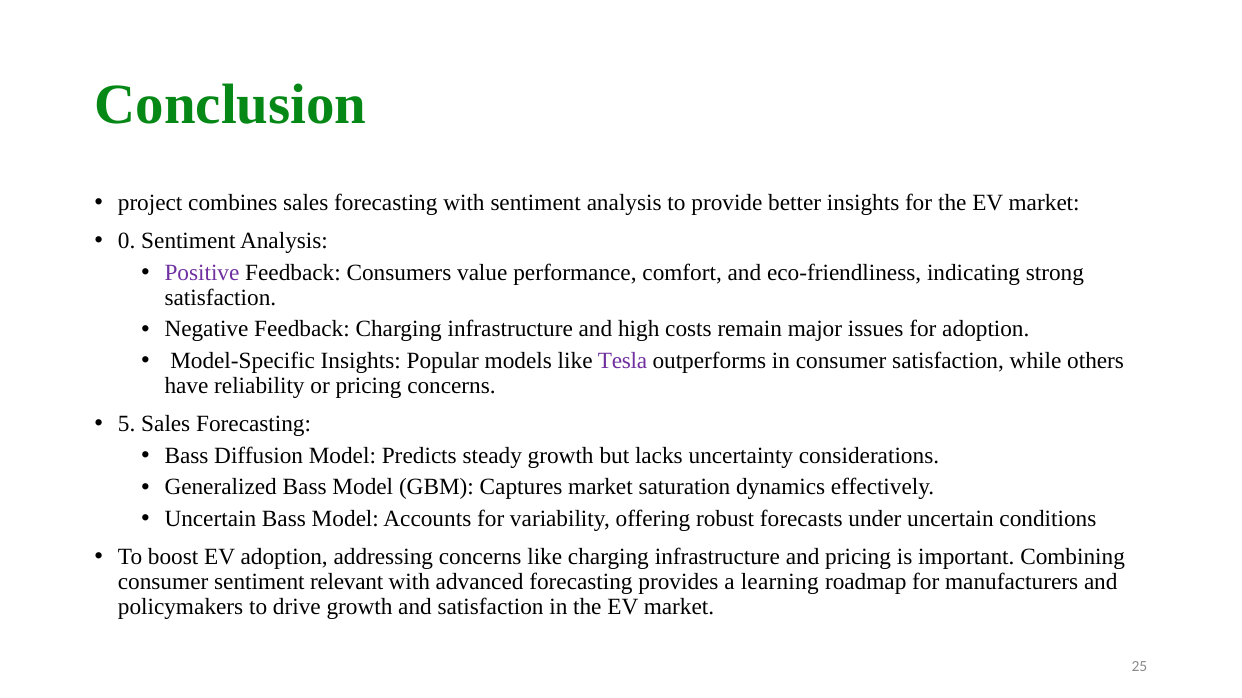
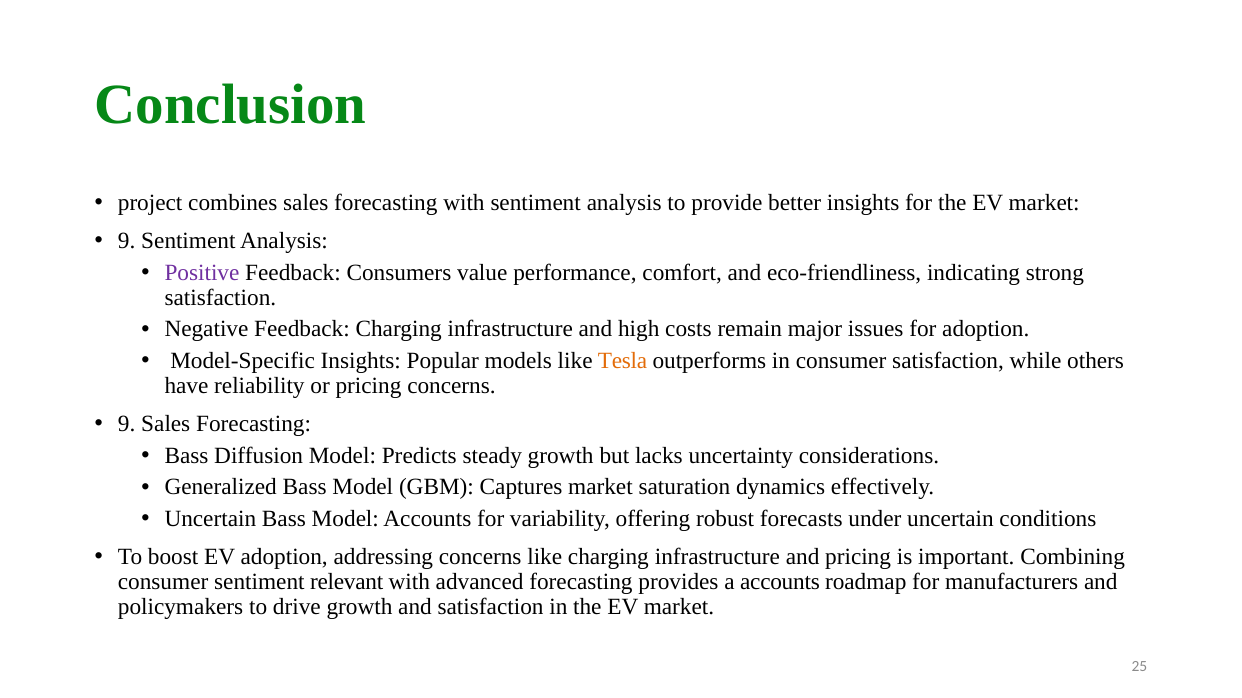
0: 0 -> 9 (127, 241)
Tesla colour: purple -> orange (623, 361)
5: 5 -> 9 (127, 424)
a learning: learning -> accounts (780, 583)
